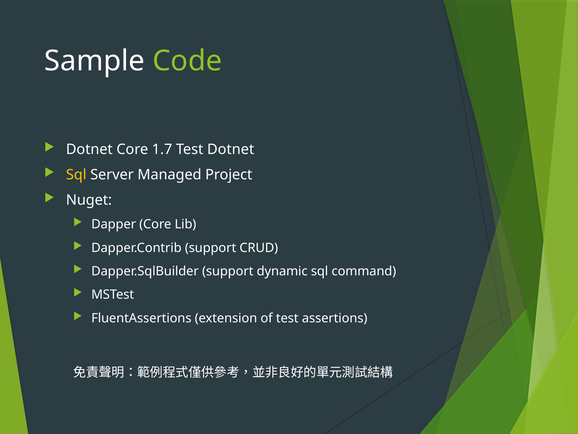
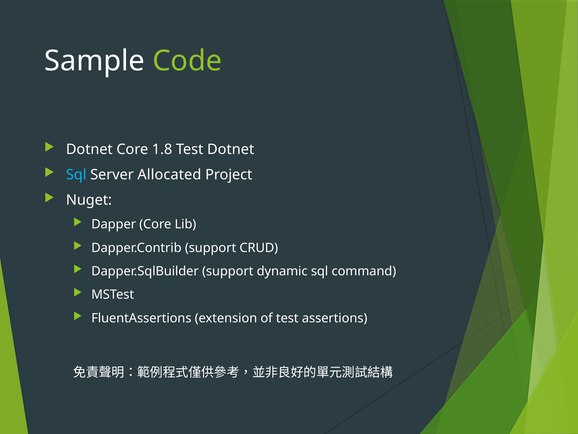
1.7: 1.7 -> 1.8 (162, 149)
Sql colour: yellow -> light blue (76, 175)
Managed: Managed -> Allocated (169, 175)
